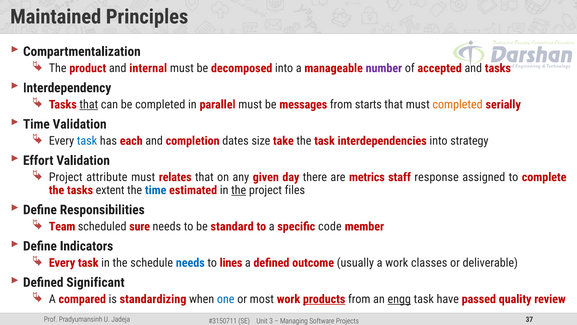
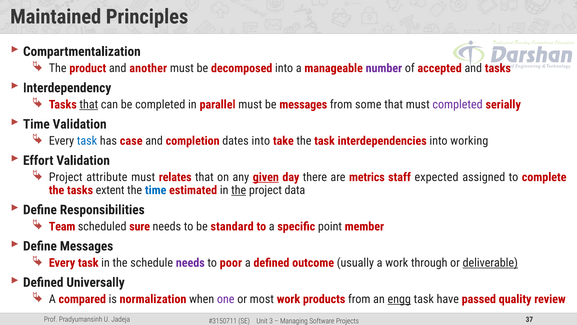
internal: internal -> another (148, 68)
starts: starts -> some (368, 104)
completed colour: orange -> purple (458, 104)
each: each -> case (131, 141)
dates size: size -> into (261, 141)
strategy: strategy -> working (469, 141)
given underline: none -> present (266, 177)
response: response -> expected (437, 177)
files: files -> data (295, 190)
code: code -> point (330, 226)
Define Indicators: Indicators -> Messages (87, 246)
needs colour: blue -> purple (190, 262)
lines: lines -> poor (231, 262)
classes: classes -> through (429, 262)
deliverable underline: none -> present (490, 262)
Significant: Significant -> Universally (96, 282)
standardizing: standardizing -> normalization (153, 299)
one colour: blue -> purple (226, 299)
products underline: present -> none (324, 299)
